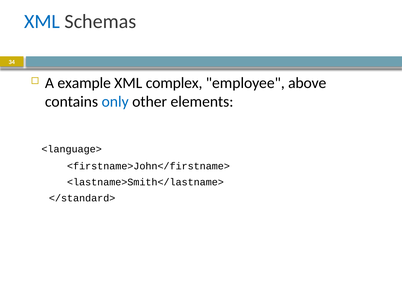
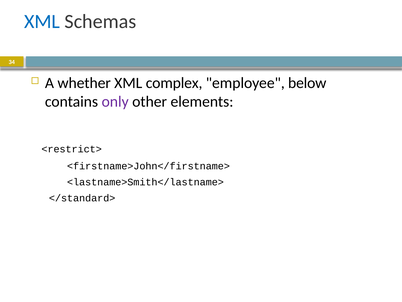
example: example -> whether (84, 83)
above: above -> below (307, 83)
only colour: blue -> purple (115, 102)
<language>: <language> -> <restrict> (72, 149)
